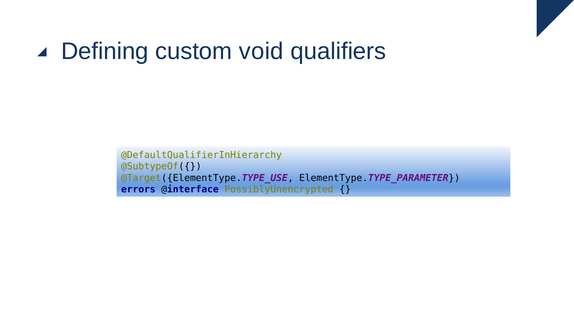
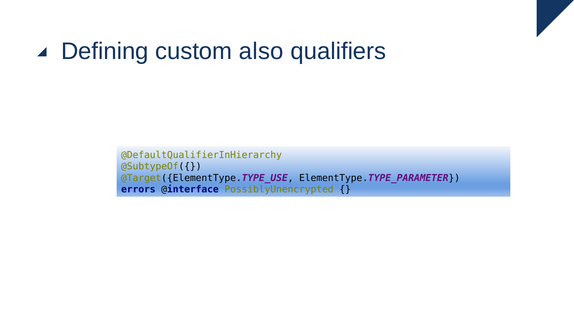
void: void -> also (261, 51)
